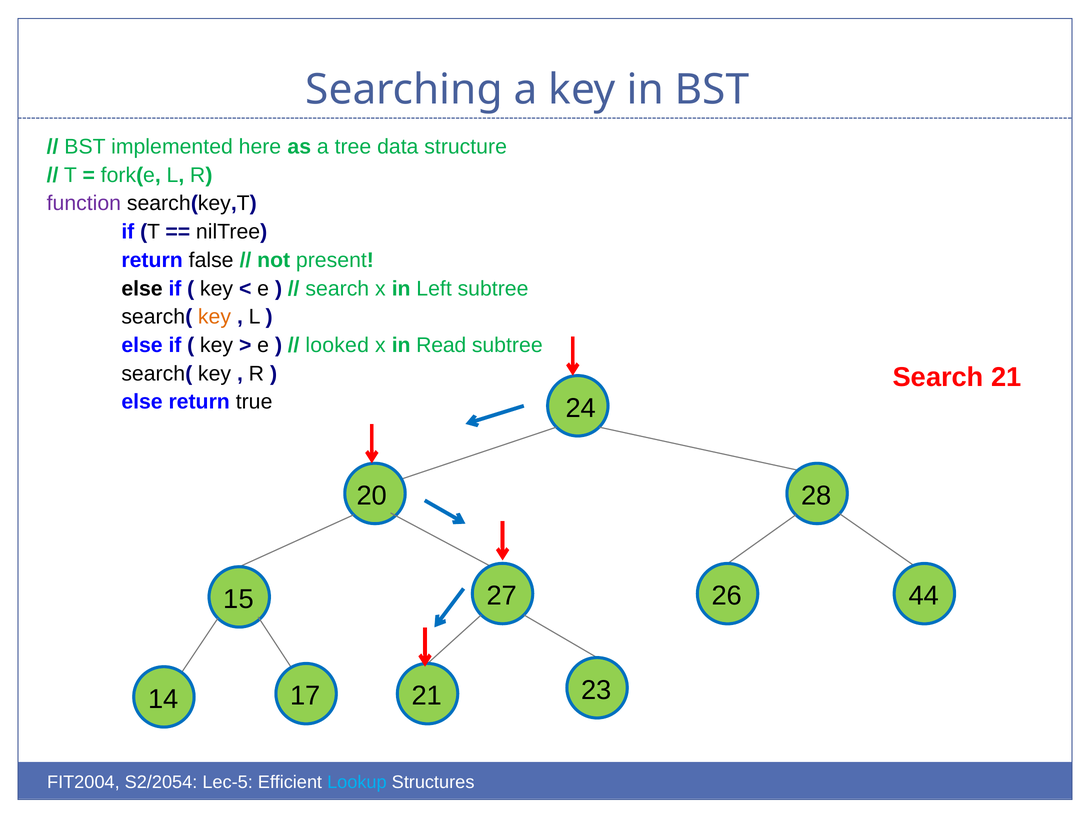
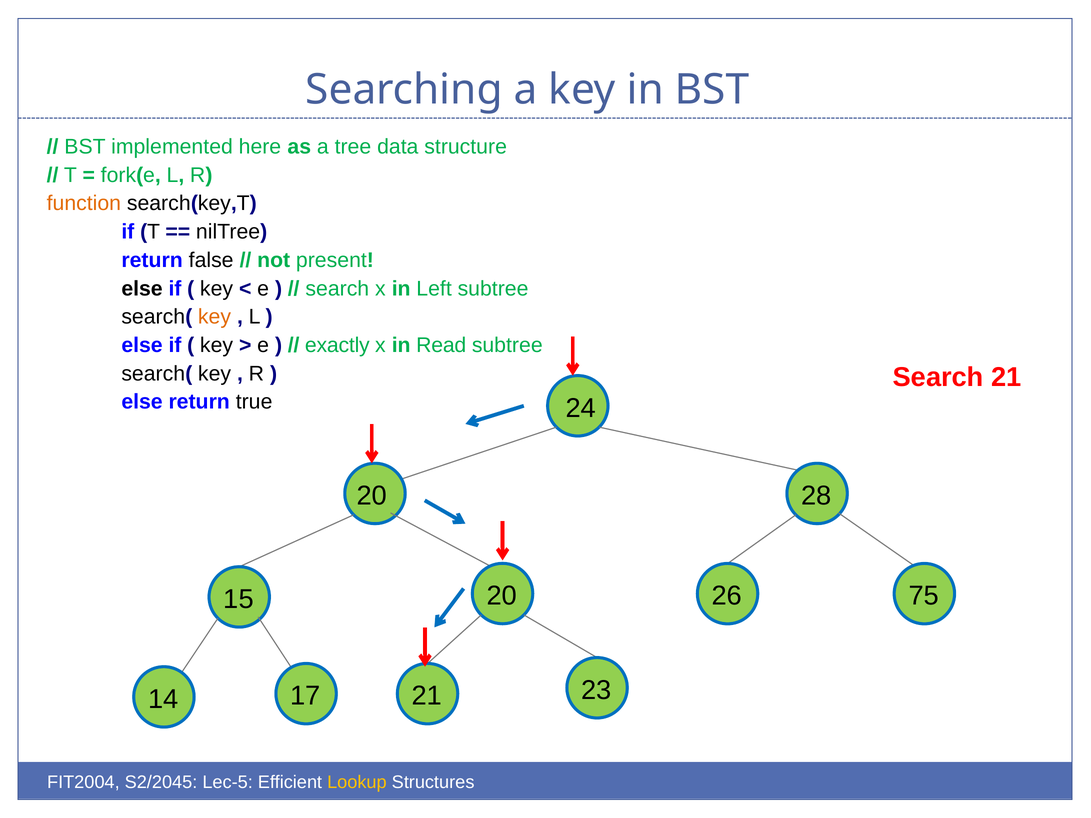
function colour: purple -> orange (84, 204)
looked: looked -> exactly (337, 345)
44: 44 -> 75 (924, 596)
15 27: 27 -> 20 (502, 596)
S2/2054: S2/2054 -> S2/2045 (161, 782)
Lookup colour: light blue -> yellow (357, 782)
